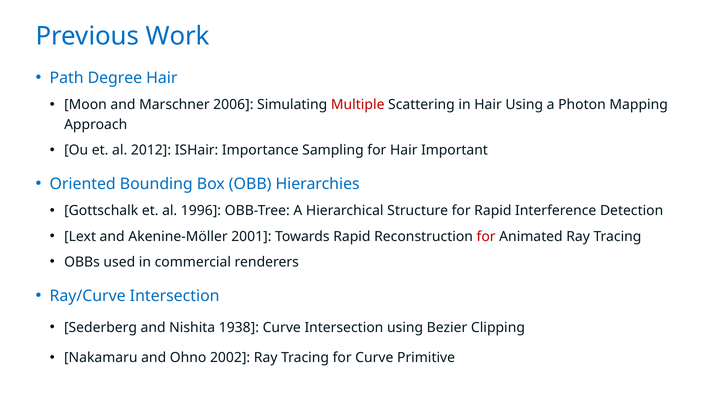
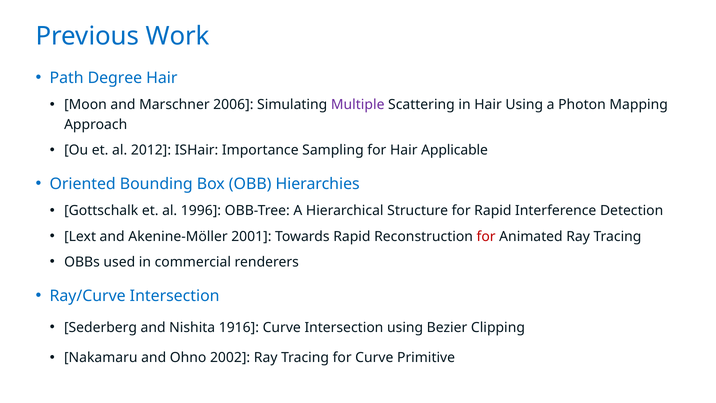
Multiple colour: red -> purple (358, 105)
Important: Important -> Applicable (455, 150)
1938: 1938 -> 1916 (239, 327)
